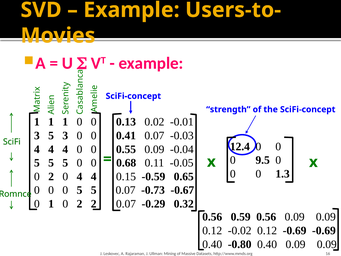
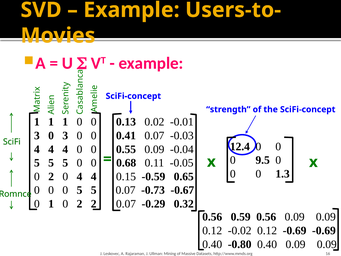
5: 5 -> 0 (51, 135)
